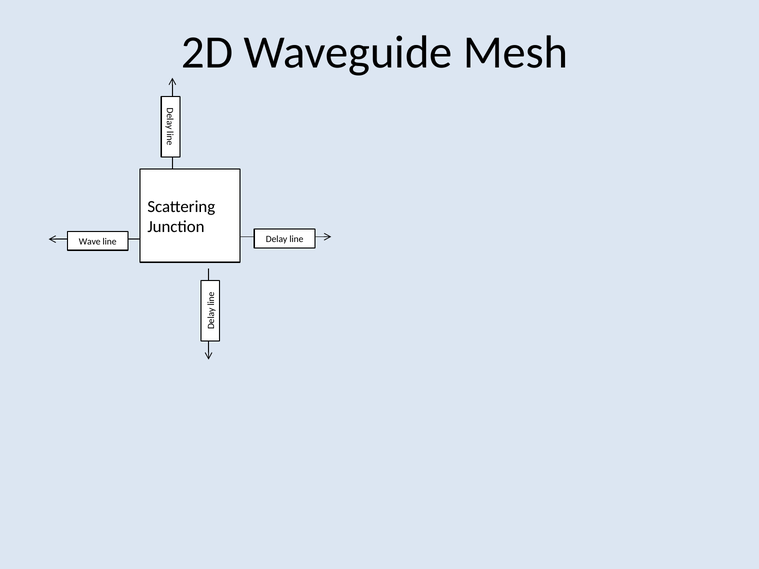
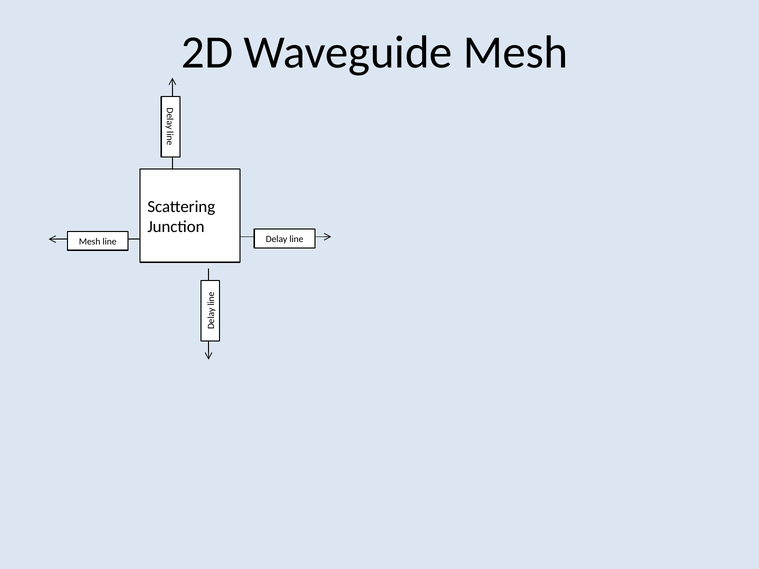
Wave: Wave -> Mesh (90, 242)
